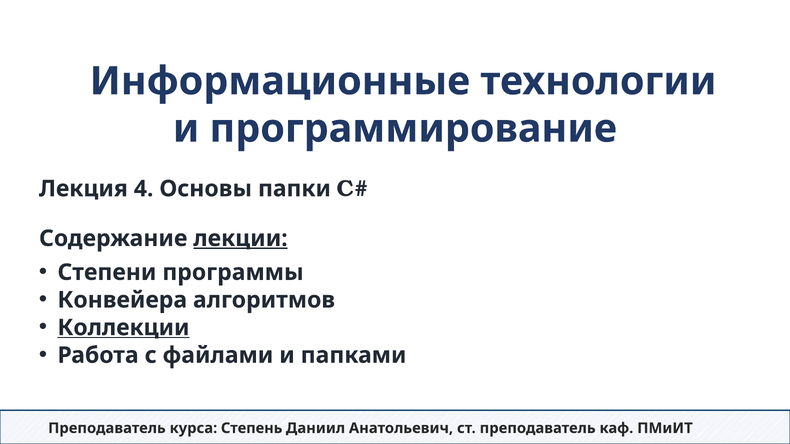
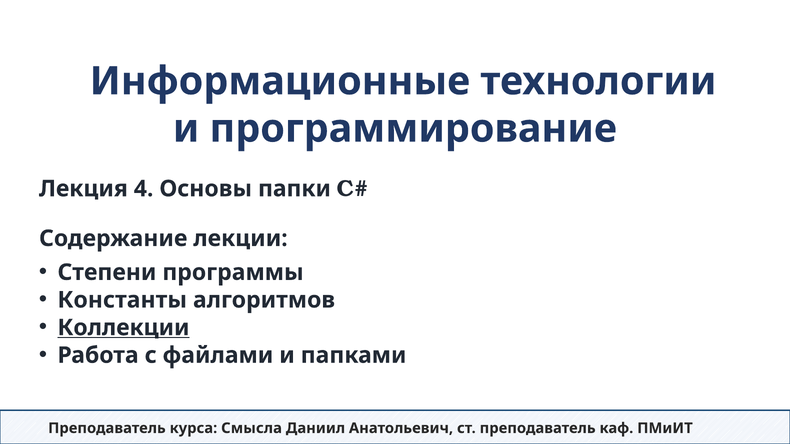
лекции underline: present -> none (240, 239)
Конвейера: Конвейера -> Константы (122, 300)
Степень: Степень -> Смысла (252, 428)
